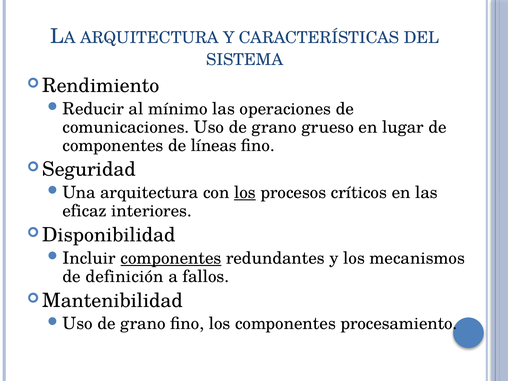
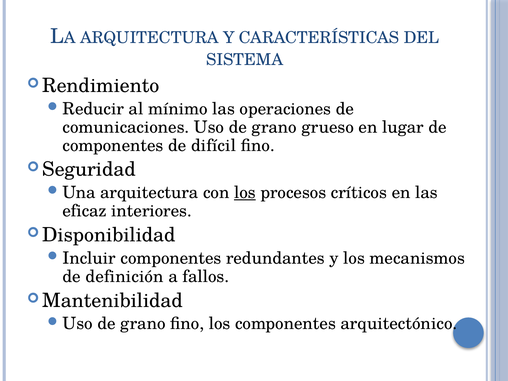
líneas: líneas -> difícil (214, 145)
componentes underline: present -> none (171, 258)
procesamiento: procesamiento -> arquitectónico (399, 324)
